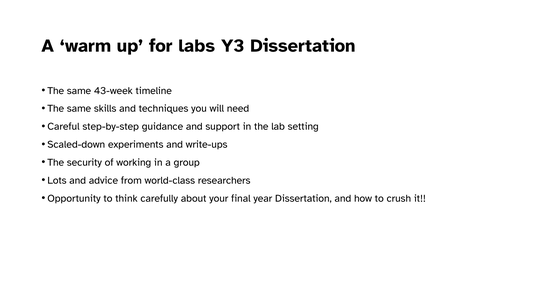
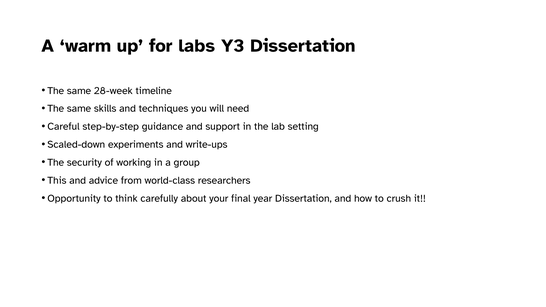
43-week: 43-week -> 28-week (113, 91)
Lots: Lots -> This (57, 181)
